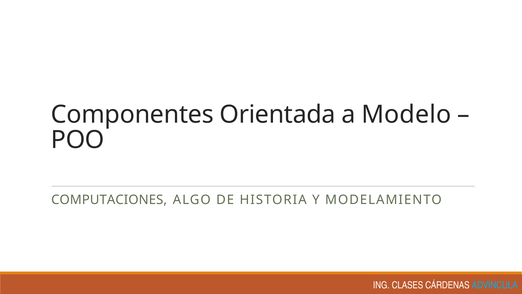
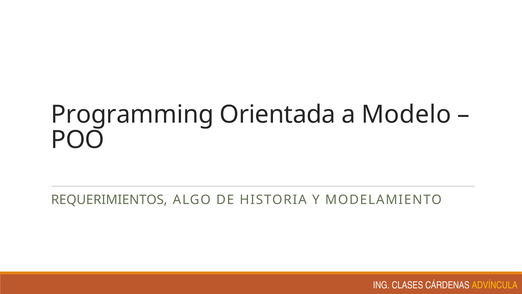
Componentes: Componentes -> Programming (132, 114)
COMPUTACIONES: COMPUTACIONES -> REQUERIMIENTOS (109, 200)
ADVÍNCULA colour: light blue -> yellow (495, 285)
